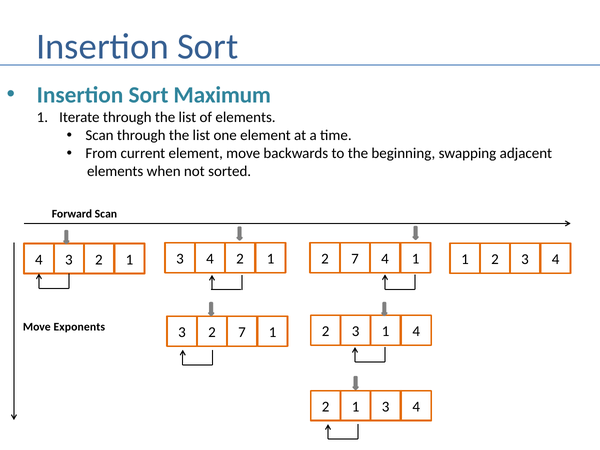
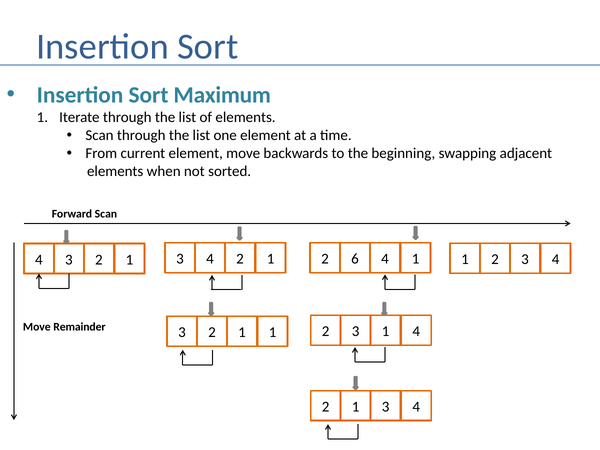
1 2 7: 7 -> 6 (355, 259)
Exponents: Exponents -> Remainder (79, 327)
7: 7 -> 1 (242, 332)
